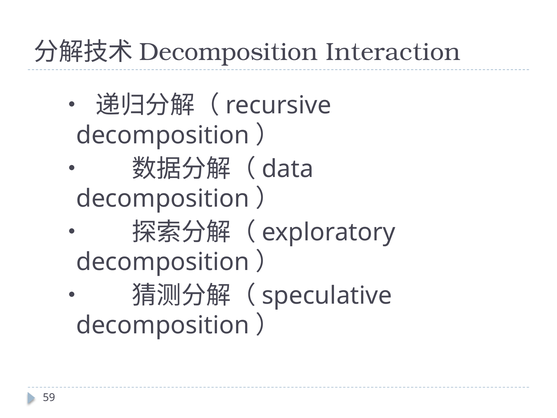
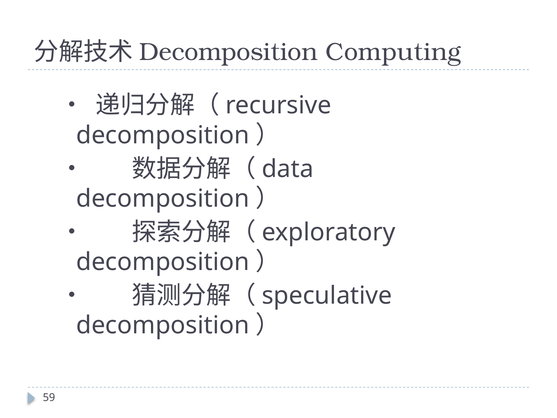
Interaction: Interaction -> Computing (393, 52)
